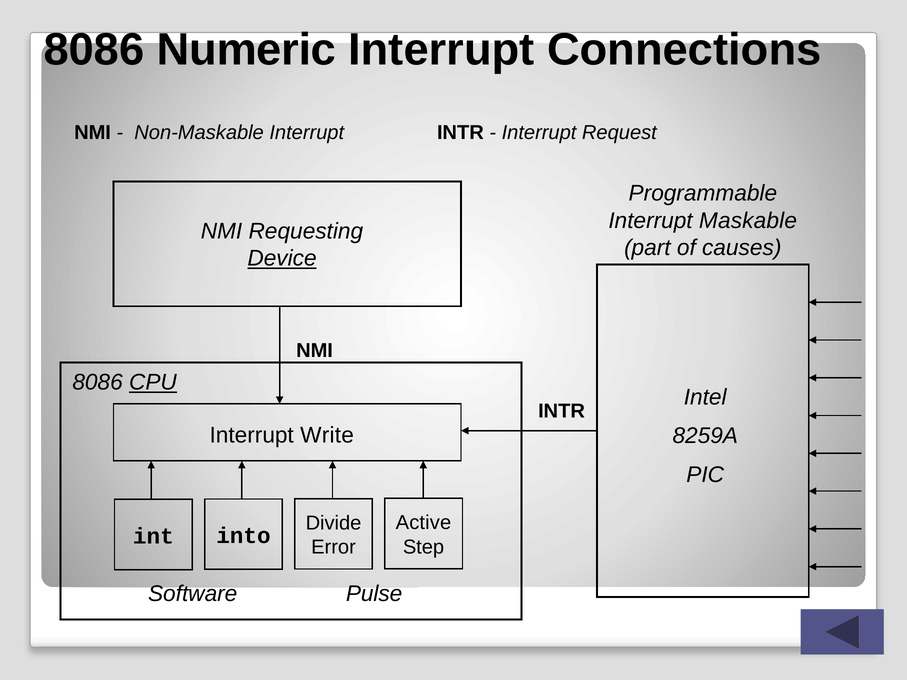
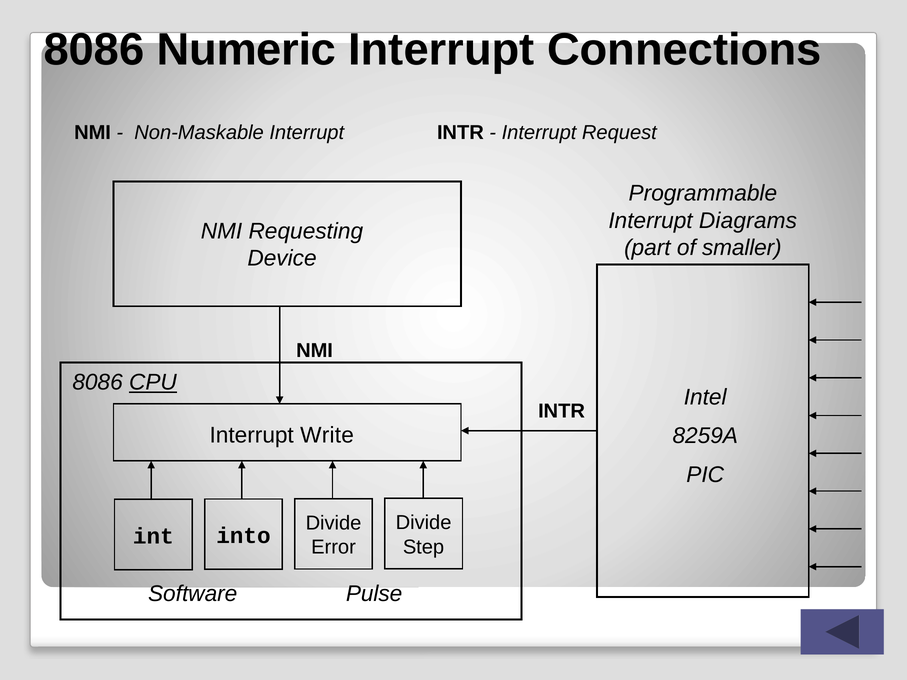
Maskable: Maskable -> Diagrams (748, 221)
causes: causes -> smaller (742, 248)
Device underline: present -> none (282, 259)
Active: Active -> Divide (424, 523)
